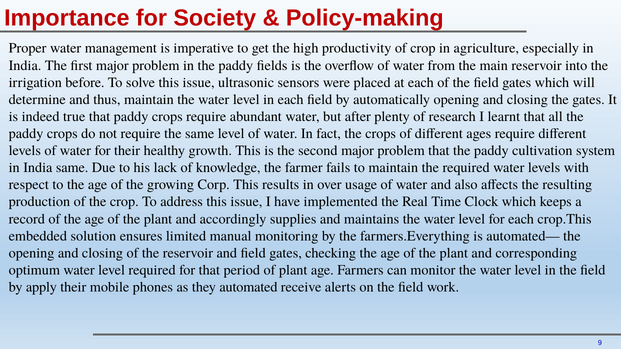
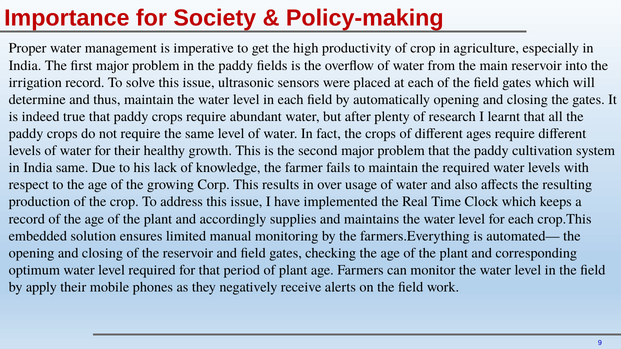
irrigation before: before -> record (85, 82)
automated: automated -> negatively (248, 287)
